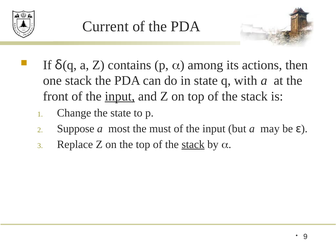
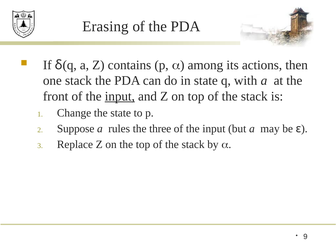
Current: Current -> Erasing (105, 26)
most: most -> rules (119, 129)
must: must -> three (160, 129)
stack underline: present -> none (193, 144)
